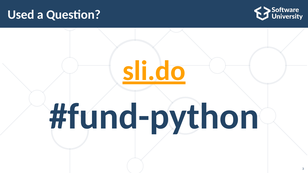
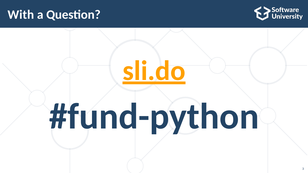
Used: Used -> With (21, 15)
